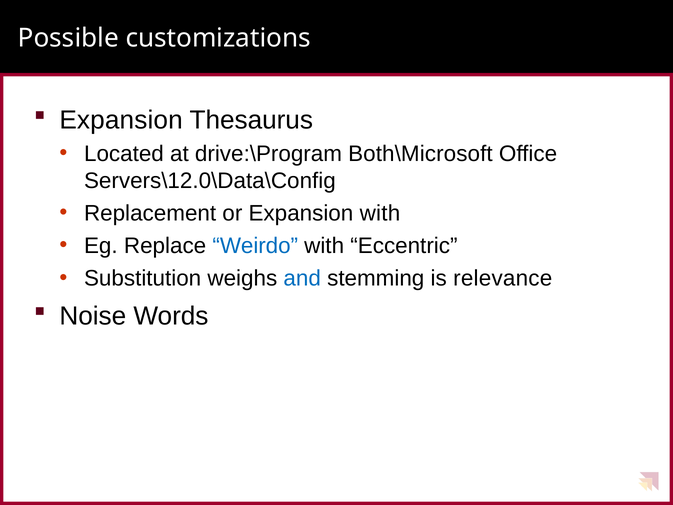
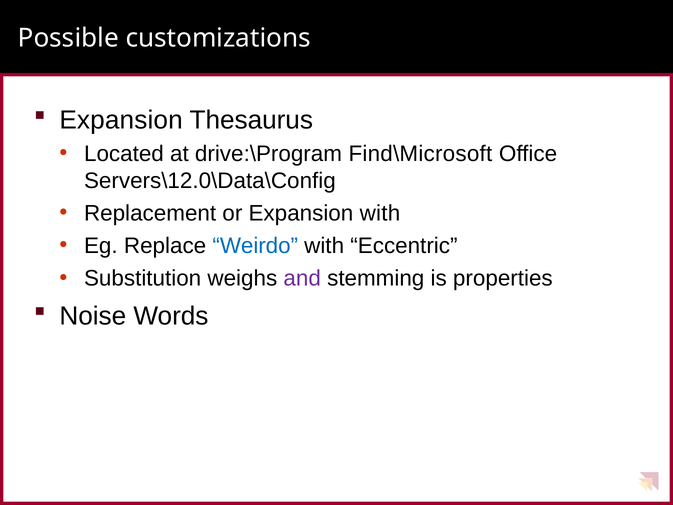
Both\Microsoft: Both\Microsoft -> Find\Microsoft (420, 154)
and colour: blue -> purple (302, 278)
relevance: relevance -> properties (503, 278)
